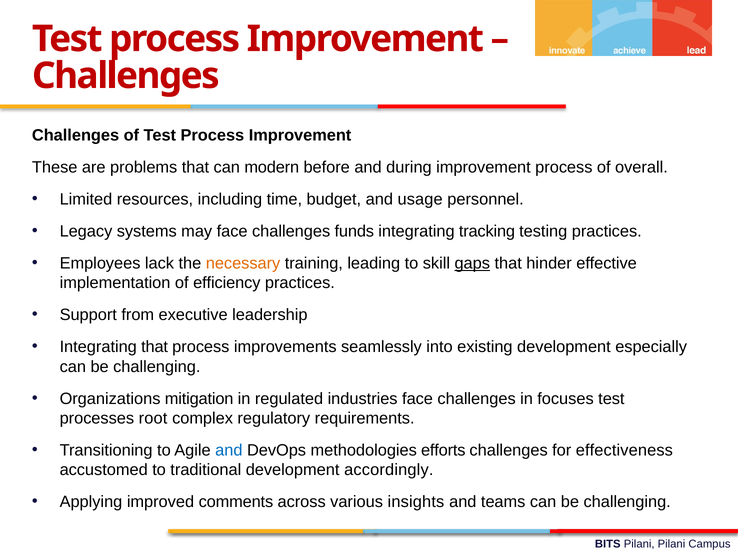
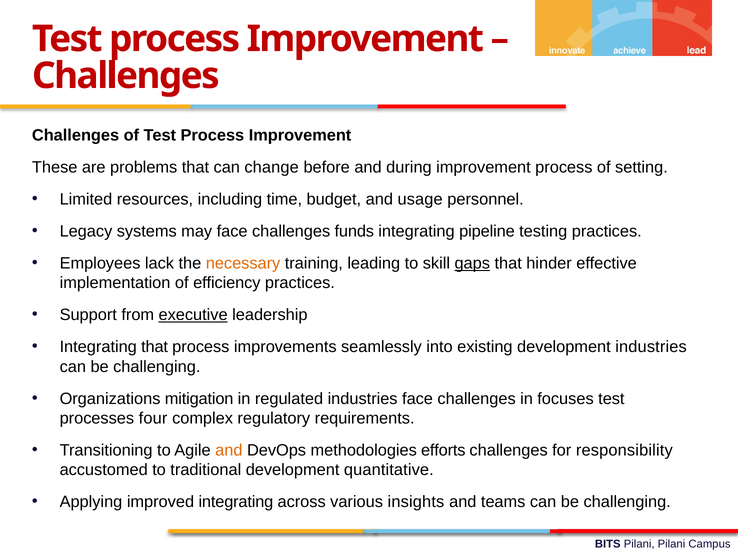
modern: modern -> change (272, 167)
overall: overall -> setting (641, 167)
tracking: tracking -> pipeline (487, 231)
executive underline: none -> present (193, 315)
development especially: especially -> industries (651, 347)
root: root -> four (153, 418)
and colour: blue -> orange (229, 450)
effectiveness: effectiveness -> responsibility (624, 450)
accordingly: accordingly -> quantitative (389, 470)
improved comments: comments -> integrating (236, 502)
